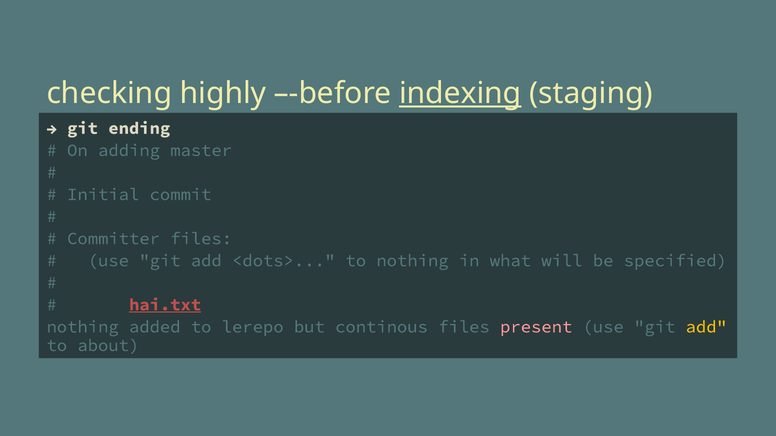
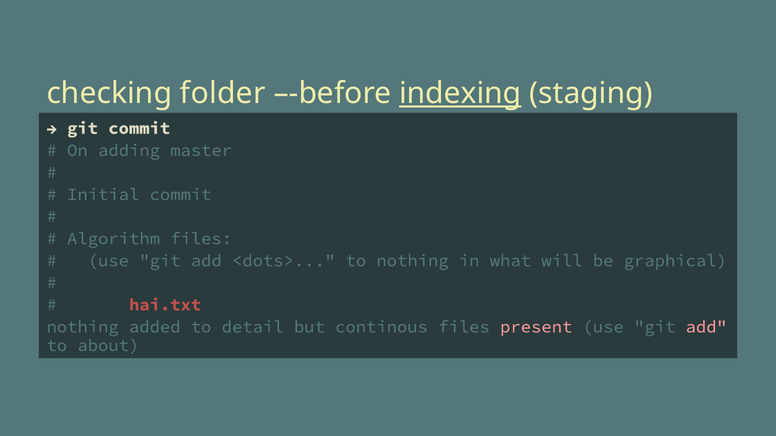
highly: highly -> folder (223, 94)
git ending: ending -> commit (139, 128)
Committer: Committer -> Algorithm (114, 239)
specified: specified -> graphical (675, 261)
hai.txt underline: present -> none (165, 305)
lerepo: lerepo -> detail (253, 327)
add colour: yellow -> pink (706, 327)
